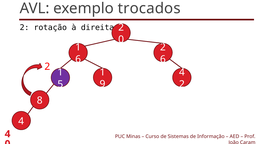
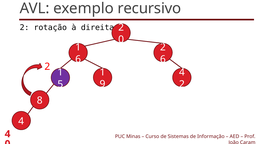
trocados: trocados -> recursivo (149, 8)
